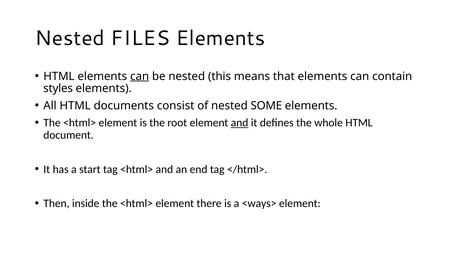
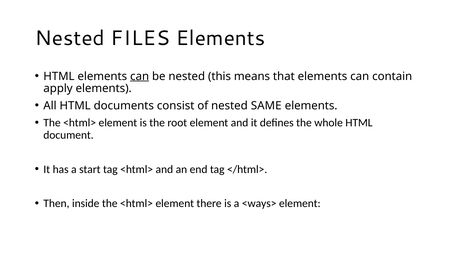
styles: styles -> apply (58, 89)
SOME: SOME -> SAME (266, 106)
and underline: present -> none (240, 123)
